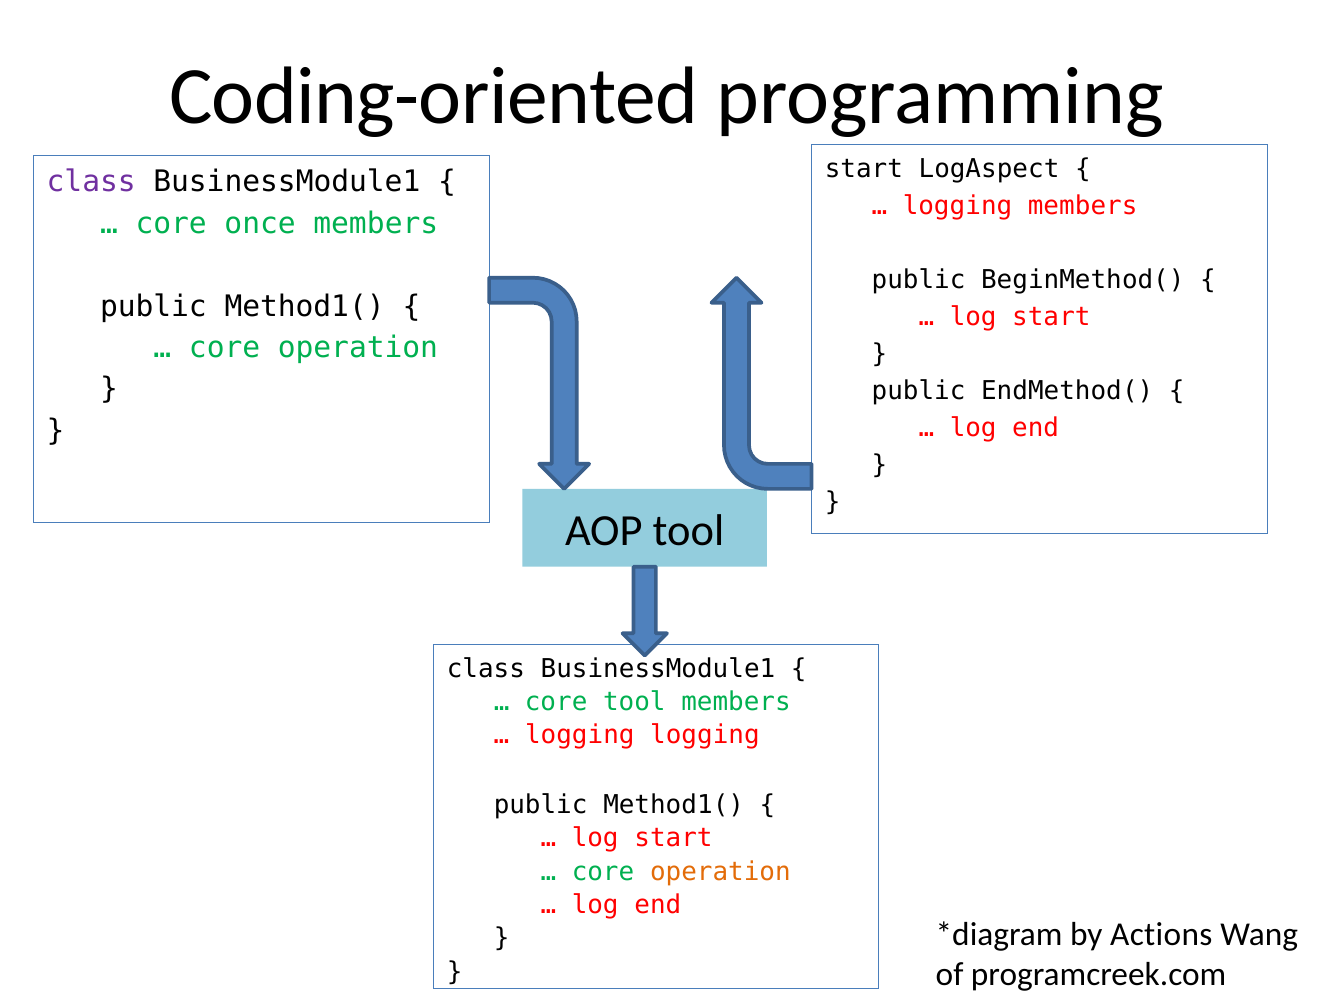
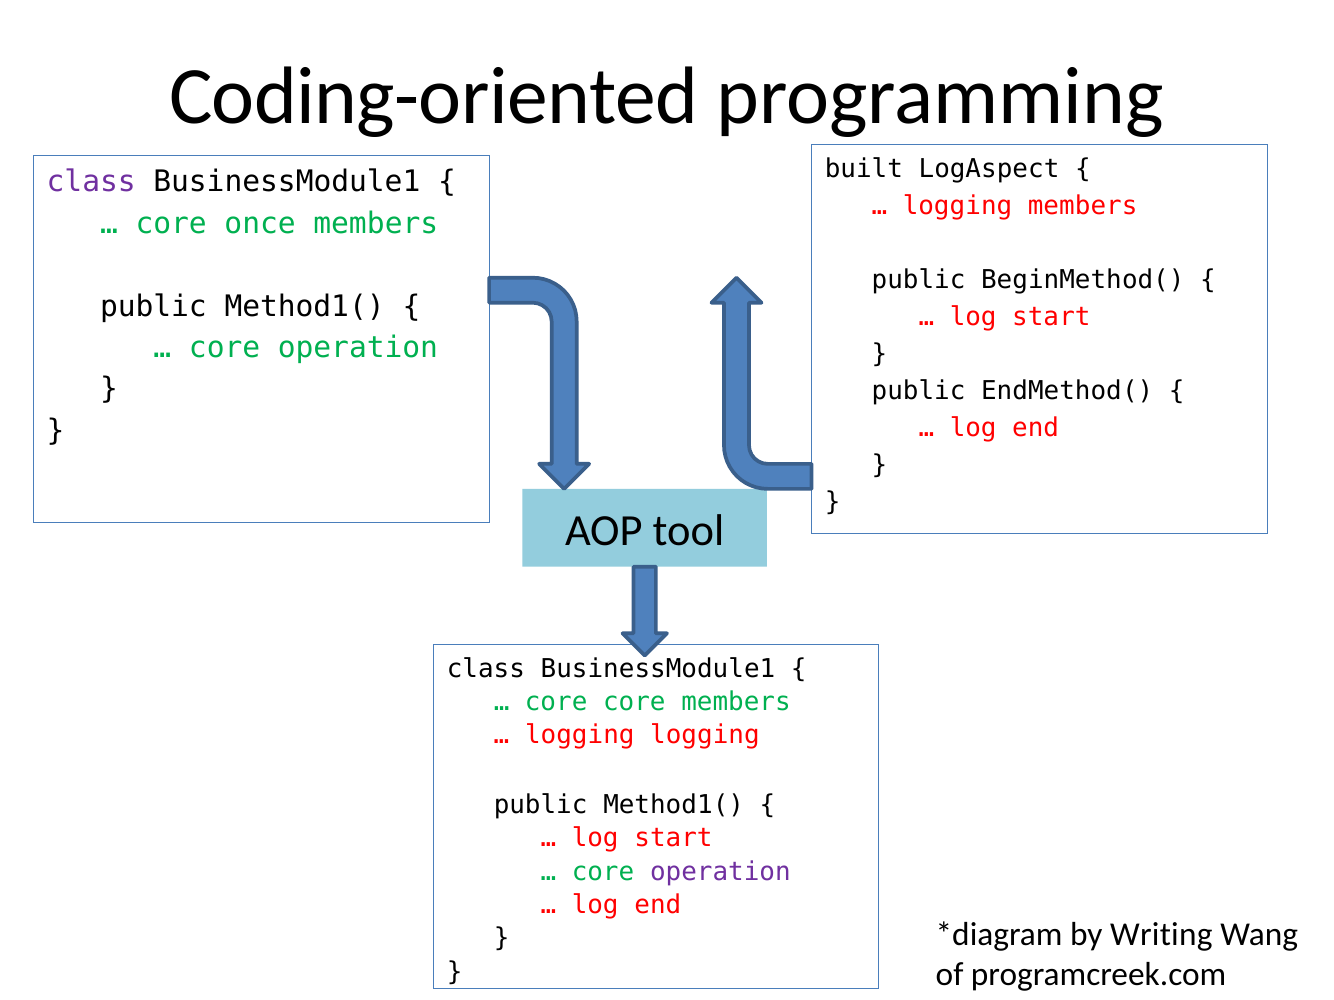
start: start -> built (864, 169)
core tool: tool -> core (634, 702)
operation colour: orange -> purple (720, 872)
Actions: Actions -> Writing (1161, 935)
